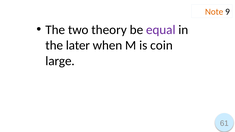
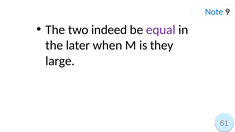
Note colour: orange -> blue (214, 12)
theory: theory -> indeed (109, 30)
coin: coin -> they (162, 45)
